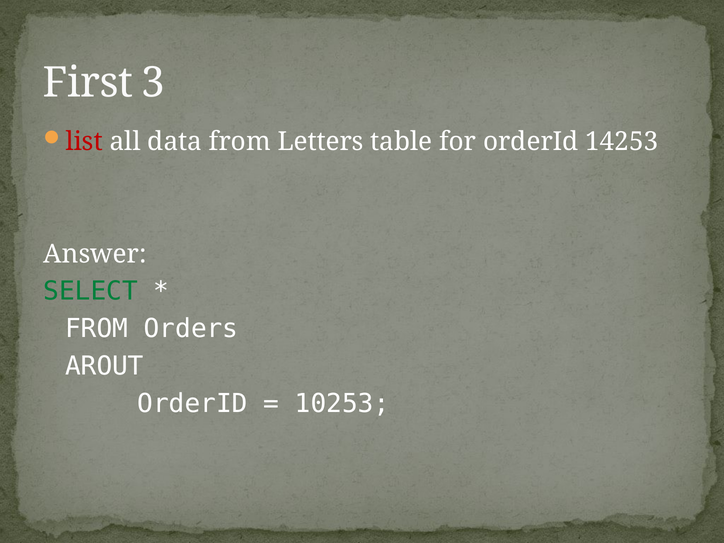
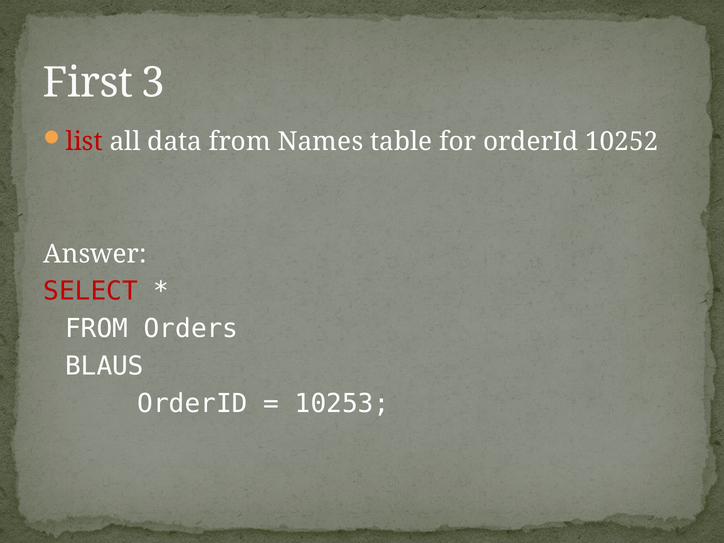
Letters: Letters -> Names (320, 142)
14253: 14253 -> 10252 (622, 142)
SELECT colour: green -> red (91, 291)
AROUT: AROUT -> BLAUS (104, 366)
